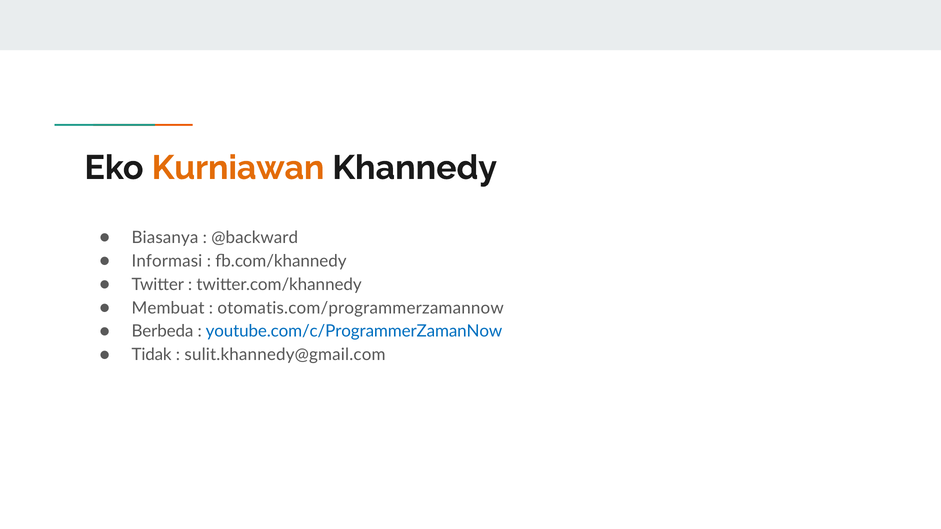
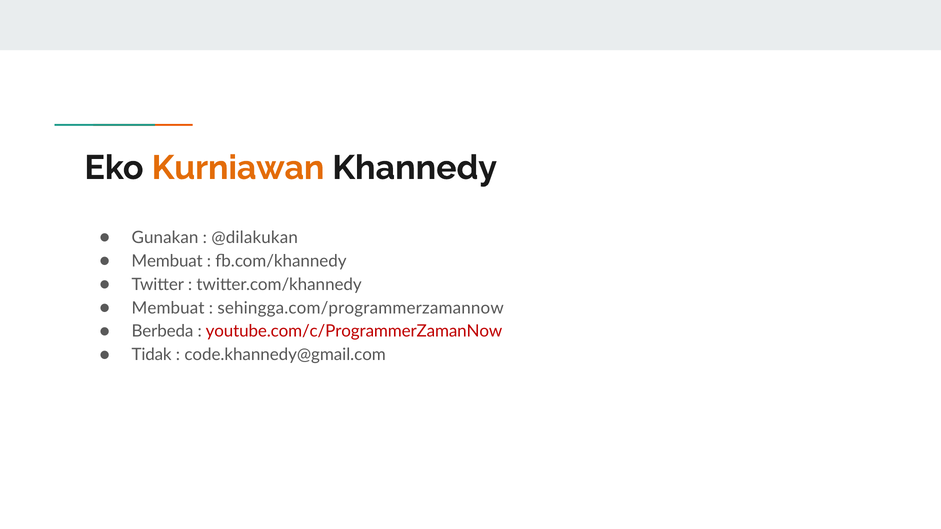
Biasanya: Biasanya -> Gunakan (165, 238)
@backward: @backward -> @dilakukan (255, 238)
Informasi: Informasi -> Membuat (167, 261)
otomatis.com/programmerzamannow: otomatis.com/programmerzamannow -> sehingga.com/programmerzamannow (361, 308)
youtube.com/c/ProgrammerZamanNow colour: blue -> red (354, 332)
sulit.khannedy@gmail.com: sulit.khannedy@gmail.com -> code.khannedy@gmail.com (285, 355)
